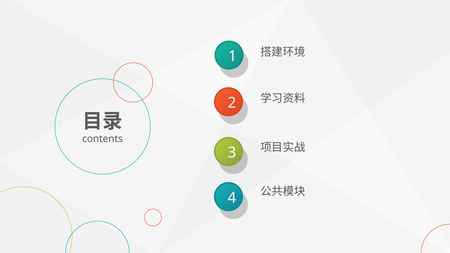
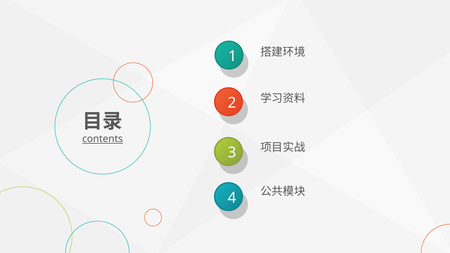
contents underline: none -> present (103, 139)
